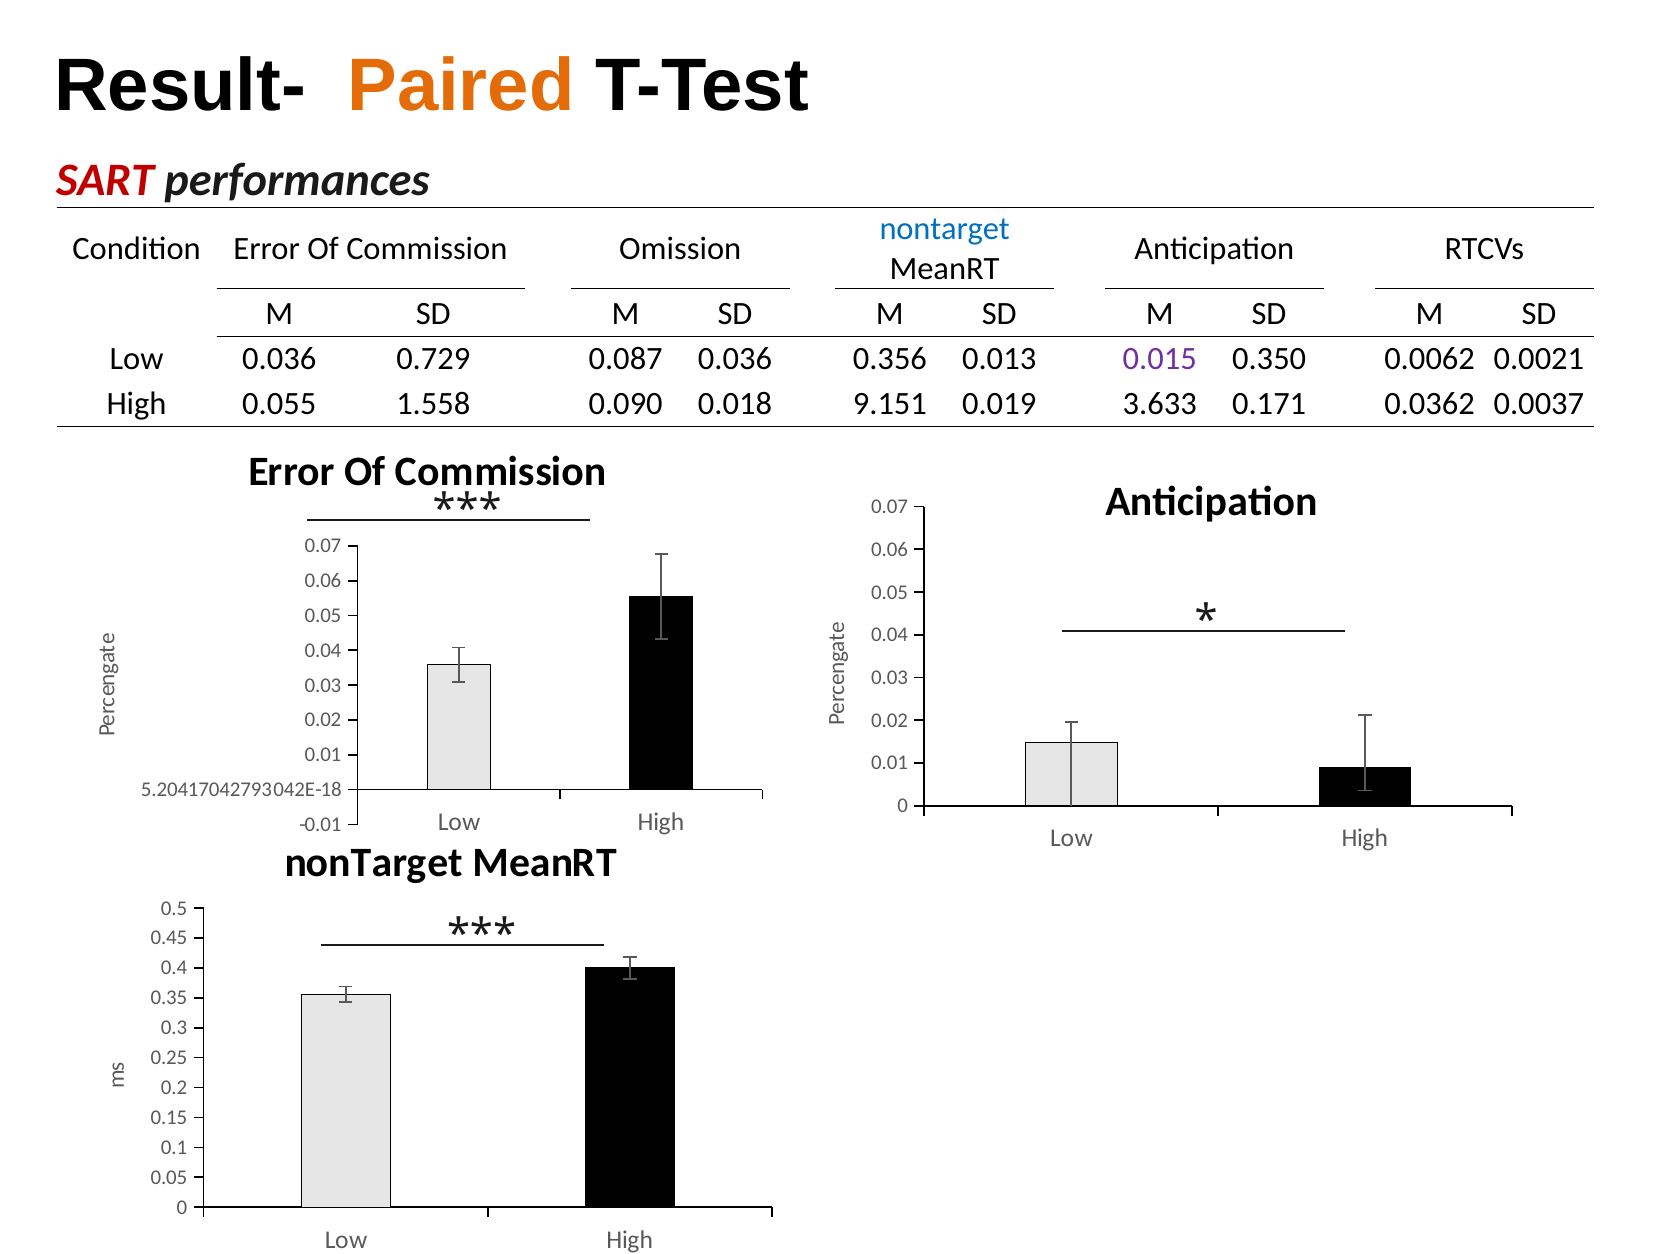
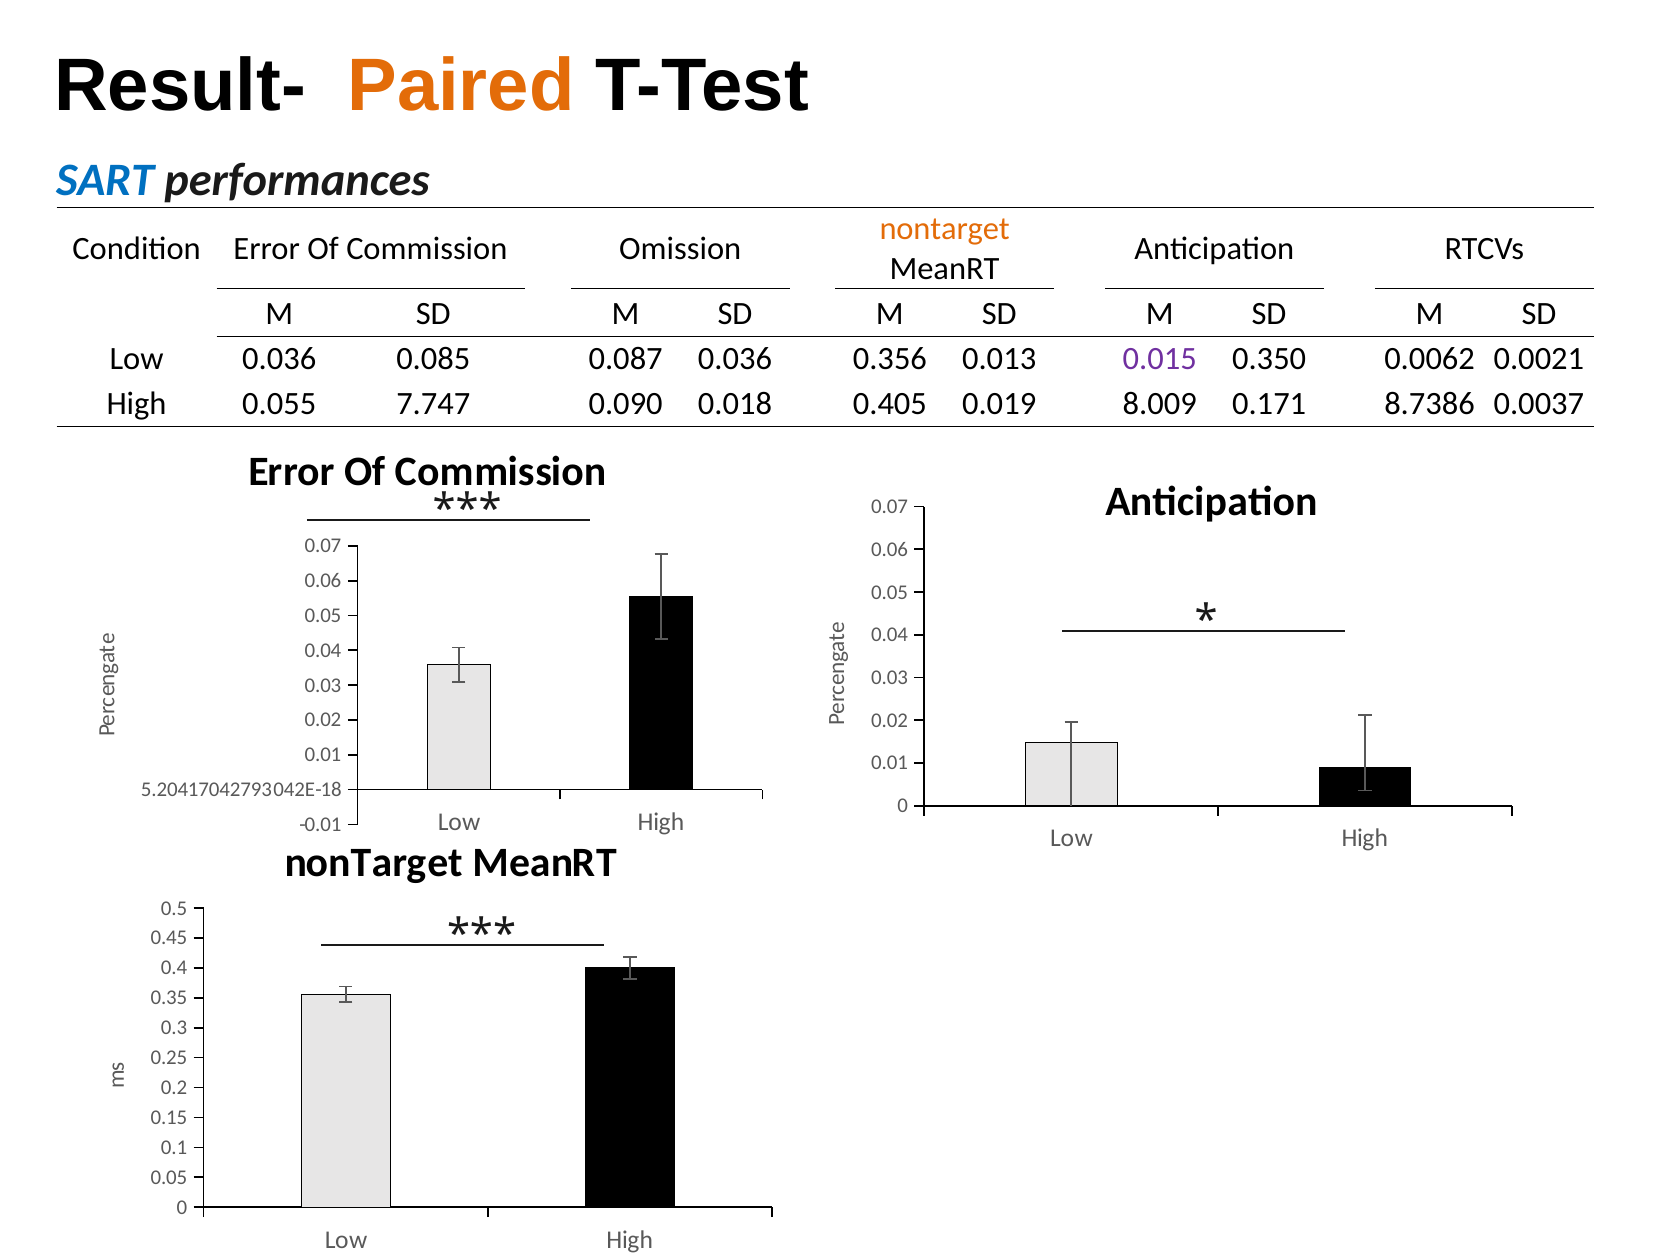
SART colour: red -> blue (105, 180)
nontarget colour: blue -> orange (945, 229)
0.729: 0.729 -> 0.085 (433, 359)
1.558: 1.558 -> 7.747 (433, 404)
9.151: 9.151 -> 0.405 (890, 404)
3.633: 3.633 -> 8.009 (1160, 404)
0.0362: 0.0362 -> 8.7386 (1430, 404)
